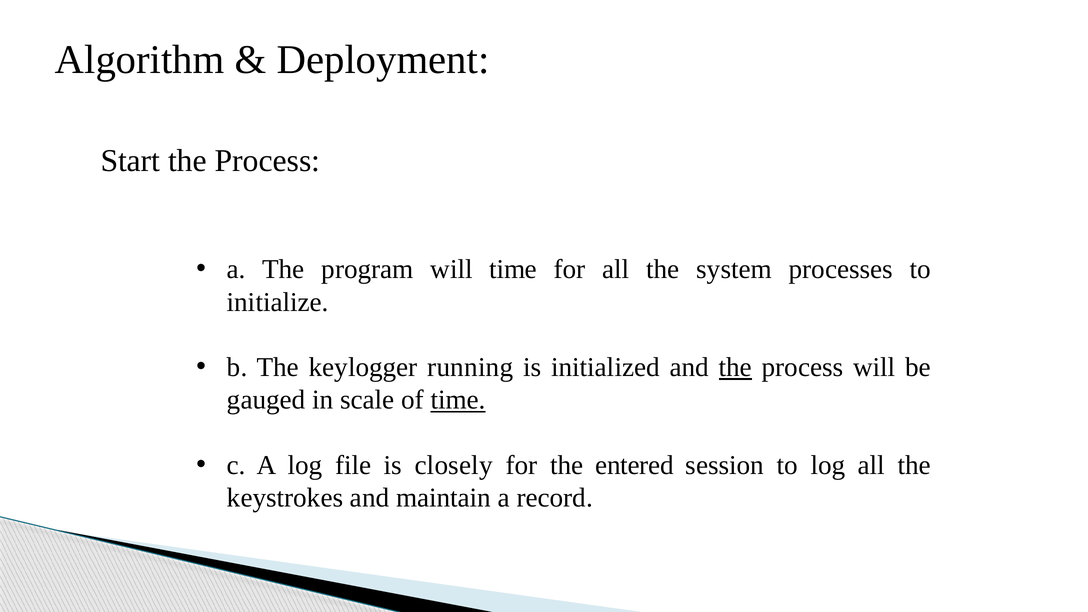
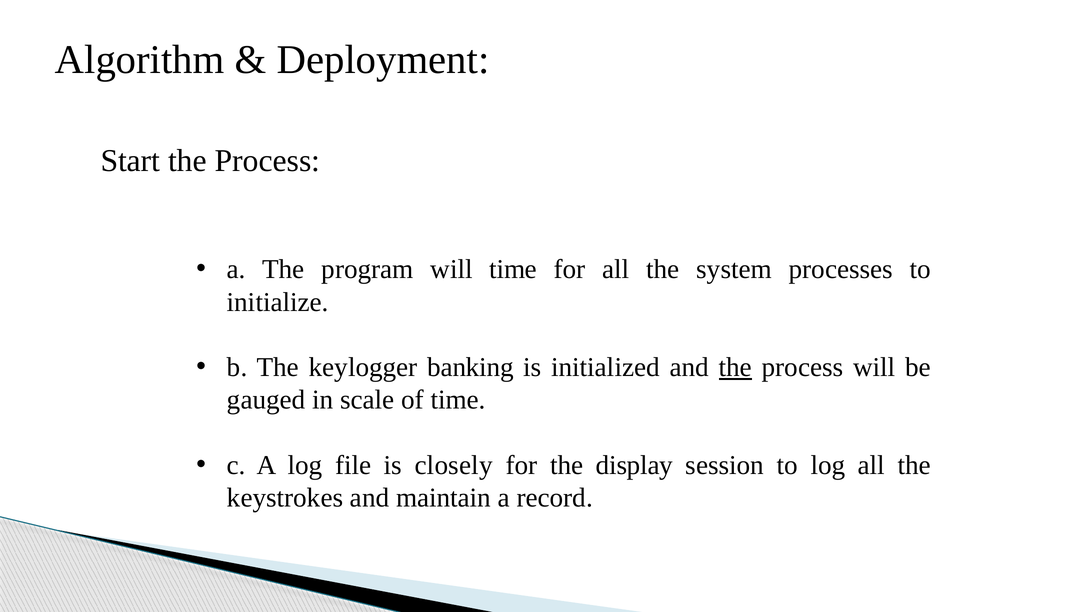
running: running -> banking (470, 367)
time underline: present -> none (458, 400)
entered: entered -> display (634, 465)
